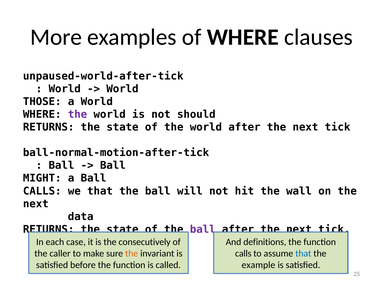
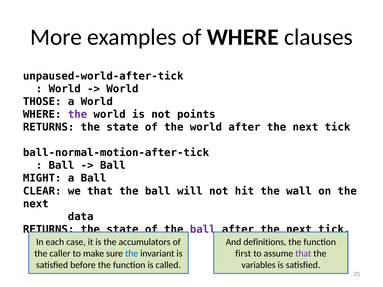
should: should -> points (196, 114)
CALLS: CALLS -> CLEAR (42, 191)
consecutively: consecutively -> accumulators (145, 242)
the colour: orange -> blue (132, 254)
calls: calls -> first (243, 254)
that colour: blue -> purple (303, 254)
example: example -> variables (258, 265)
